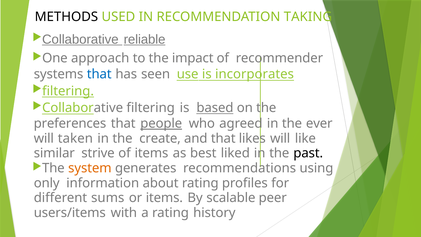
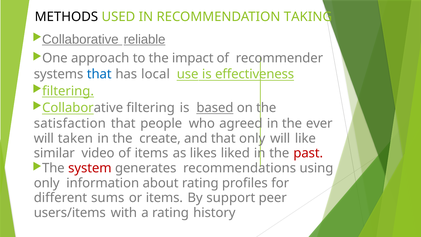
seen: seen -> local (156, 74)
incorporates: incorporates -> effectiveness (255, 74)
preferences: preferences -> satisfaction (70, 123)
people underline: present -> none (161, 123)
that likes: likes -> only (252, 138)
strive: strive -> video (98, 153)
best: best -> likes (203, 153)
past colour: black -> red (308, 153)
system colour: orange -> red (90, 168)
scalable: scalable -> support (231, 198)
